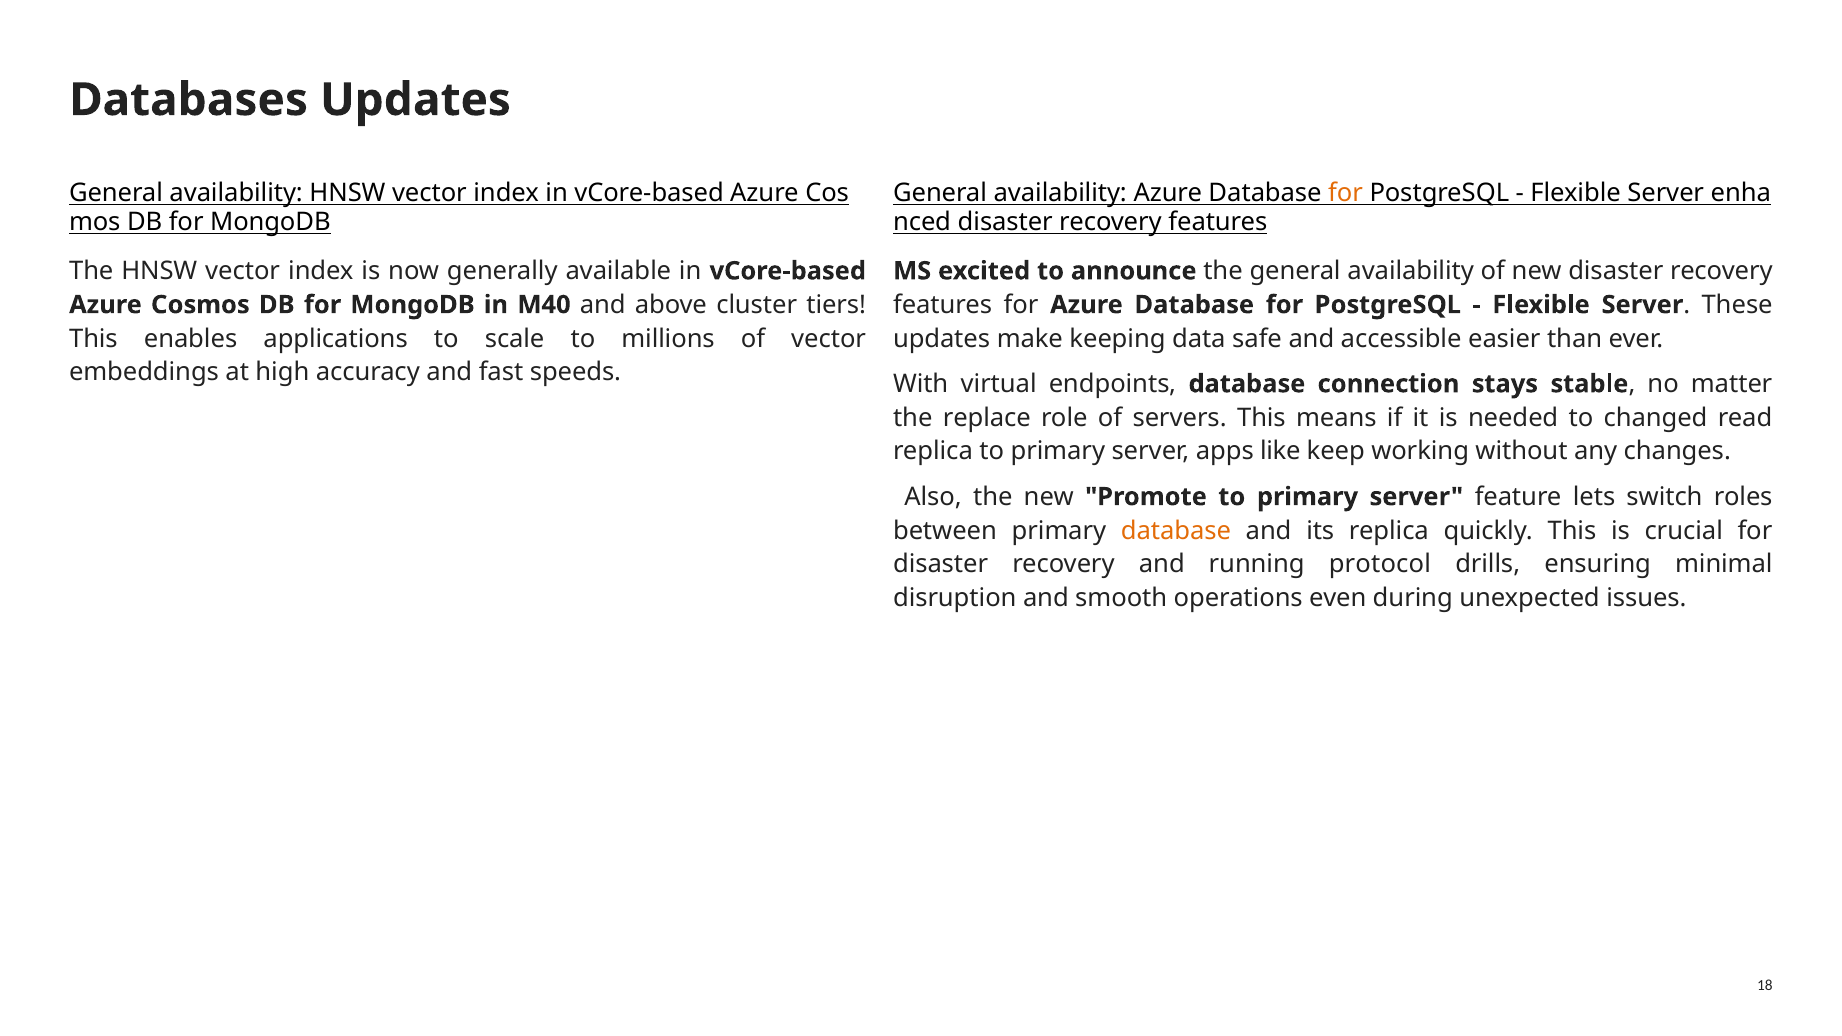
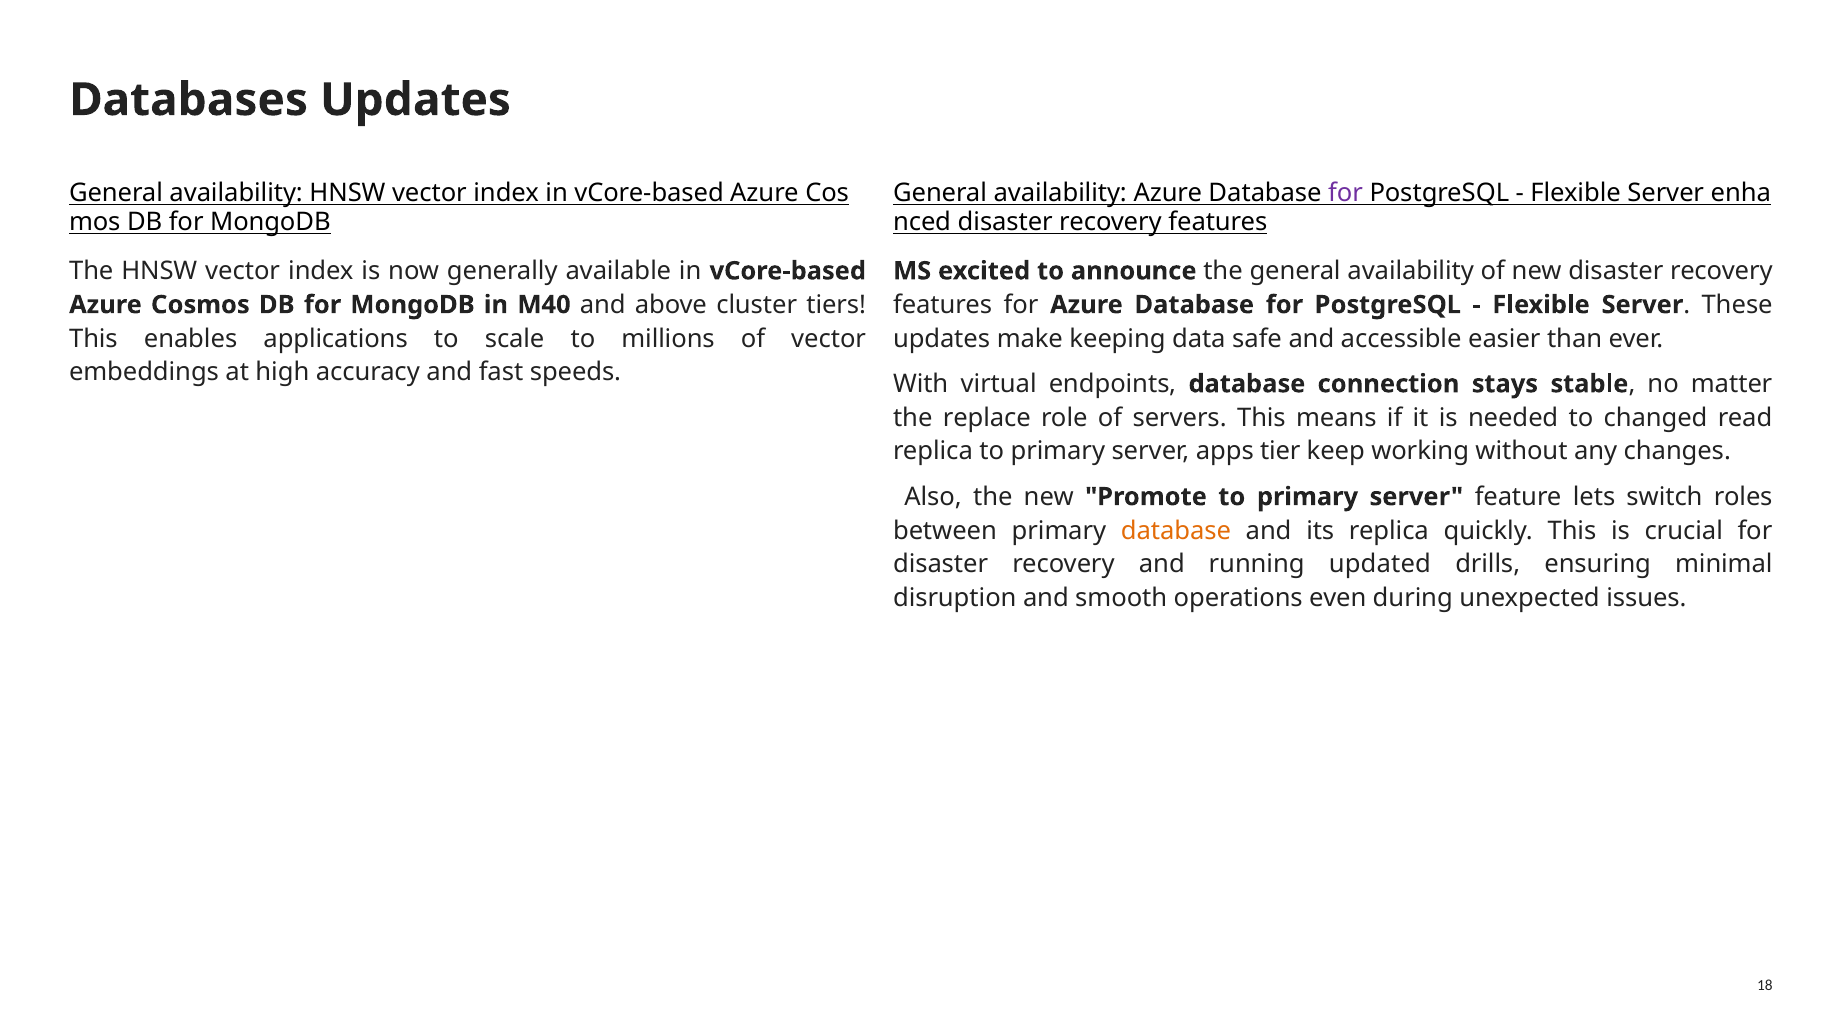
for colour: orange -> purple (1346, 193)
like: like -> tier (1280, 452)
protocol: protocol -> updated (1380, 564)
